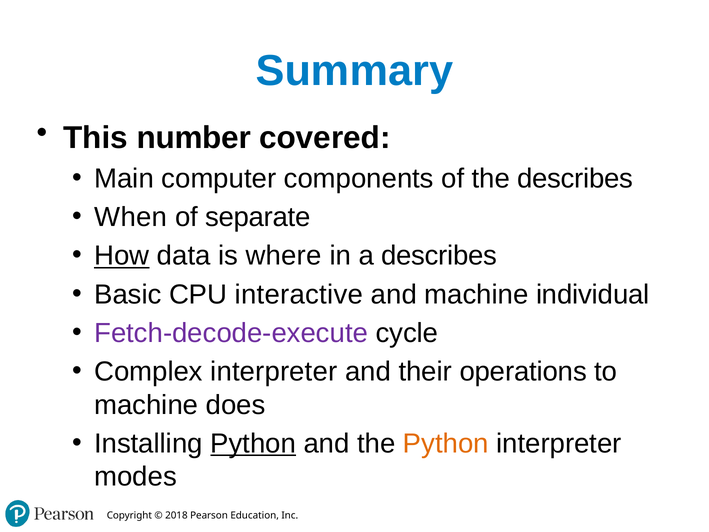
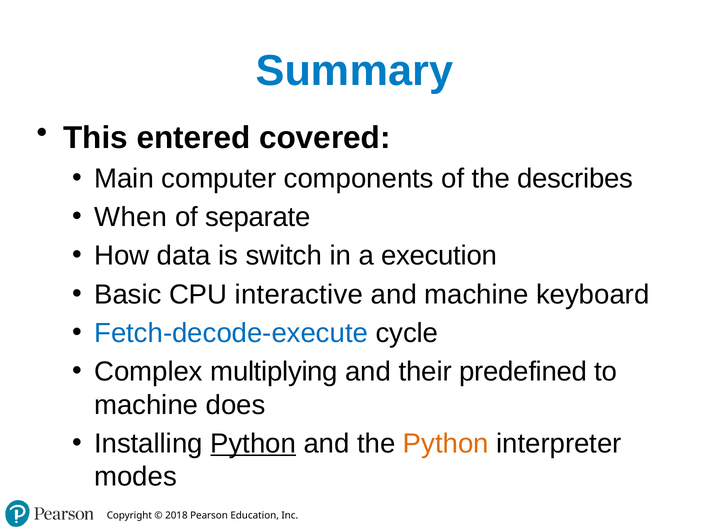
number: number -> entered (194, 138)
How underline: present -> none (122, 256)
where: where -> switch (284, 256)
a describes: describes -> execution (439, 256)
individual: individual -> keyboard (593, 294)
Fetch-decode-execute colour: purple -> blue (231, 333)
Complex interpreter: interpreter -> multiplying (274, 372)
operations: operations -> predefined (523, 372)
